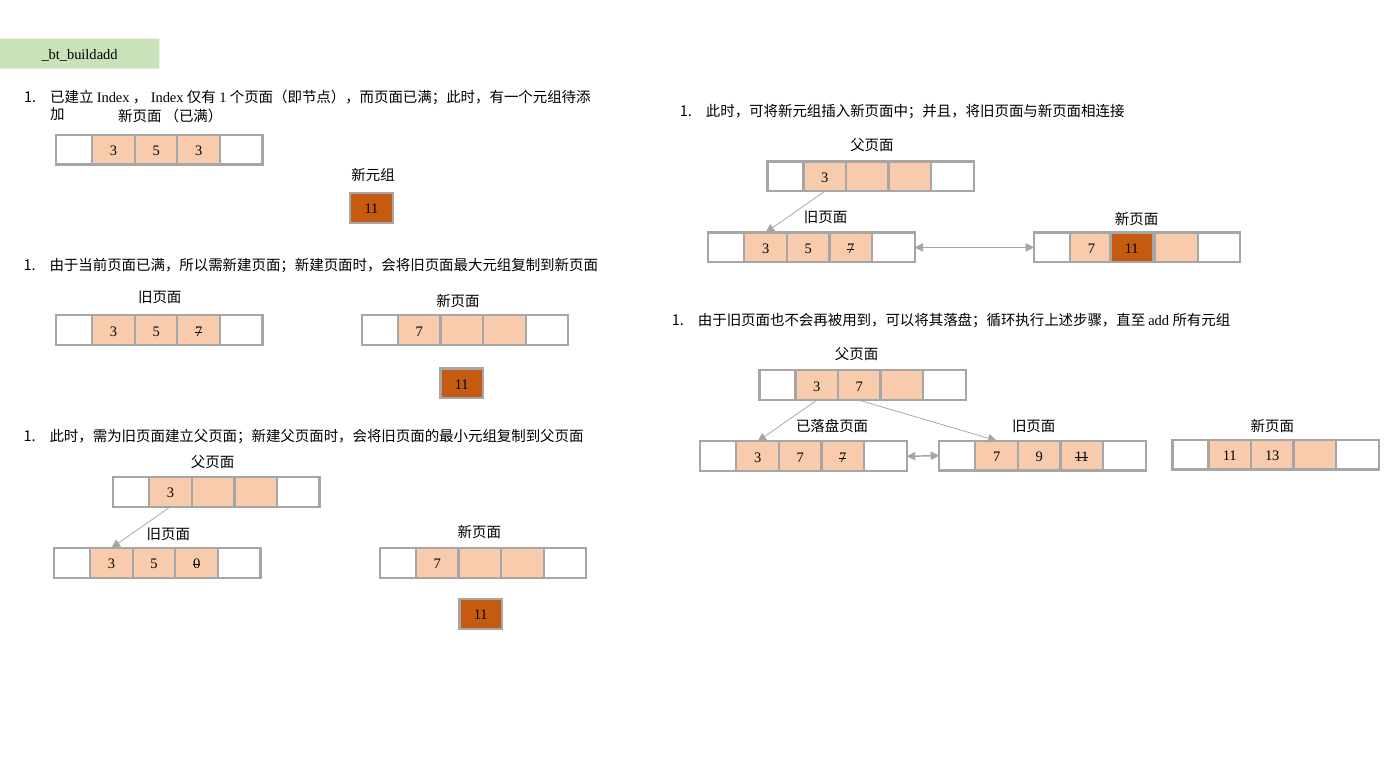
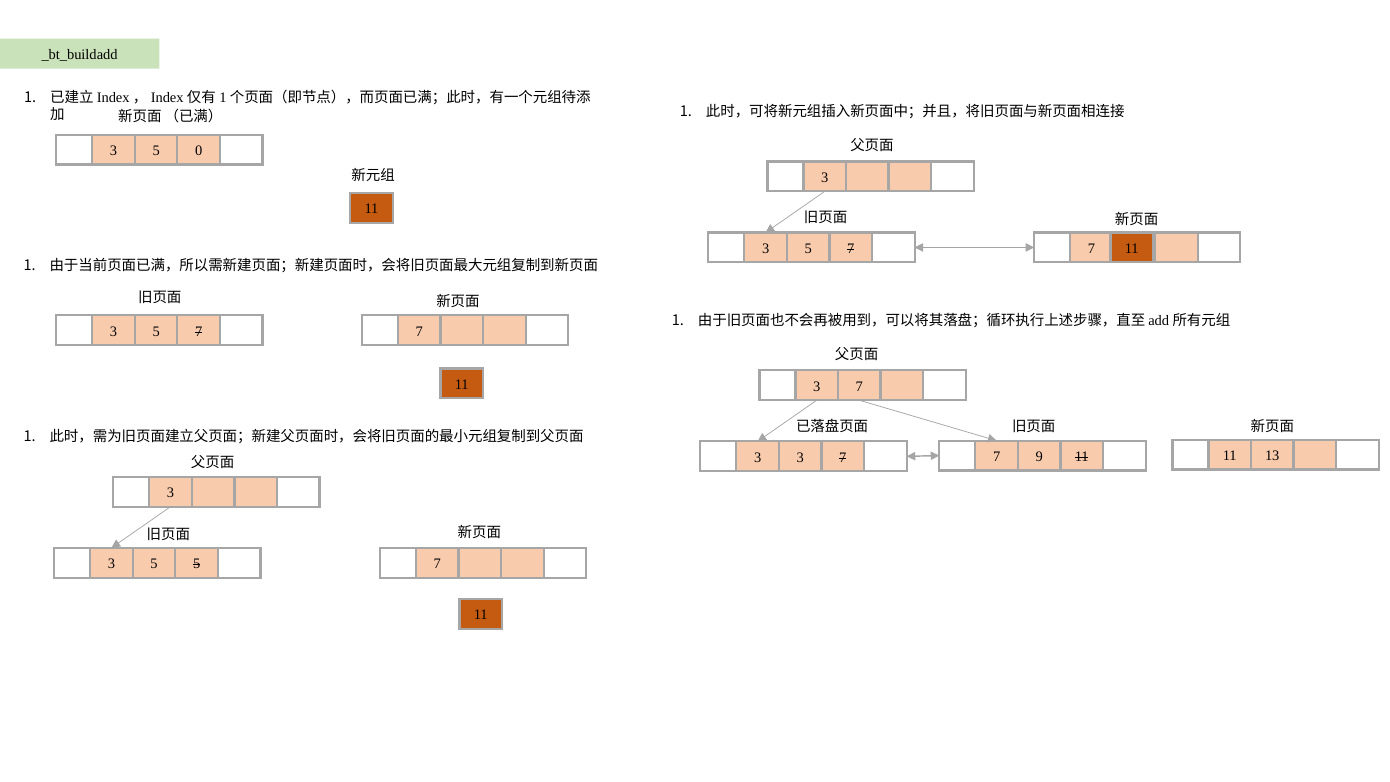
5 3: 3 -> 0 (199, 151)
7: 7 -> 3 (800, 457)
5 0: 0 -> 5 (197, 564)
